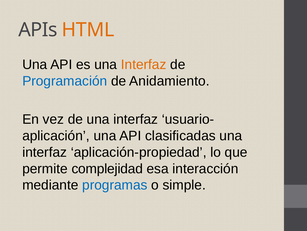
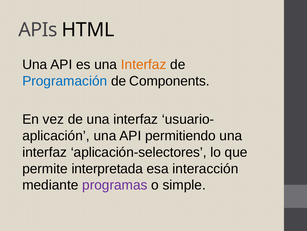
HTML colour: orange -> black (88, 30)
Anidamiento: Anidamiento -> Components (169, 81)
clasificadas: clasificadas -> permitiendo (180, 135)
aplicación-propiedad: aplicación-propiedad -> aplicación-selectores (139, 152)
complejidad: complejidad -> interpretada (107, 168)
programas colour: blue -> purple (115, 185)
